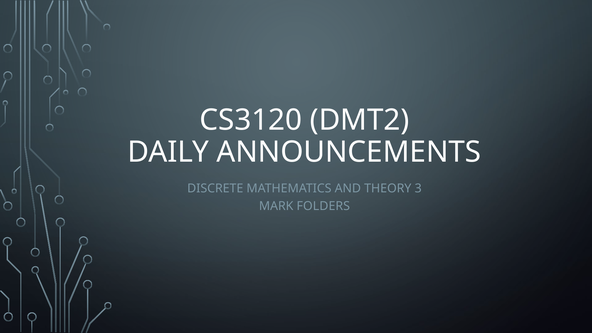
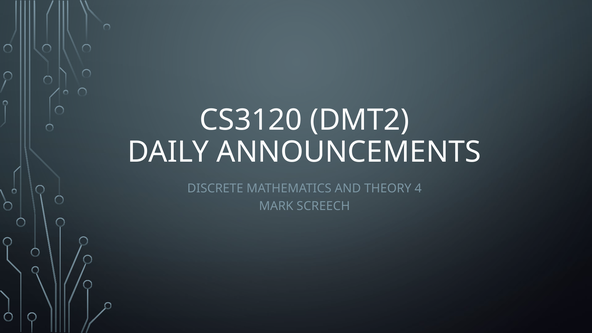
3: 3 -> 4 (418, 188)
FOLDERS: FOLDERS -> SCREECH (323, 206)
